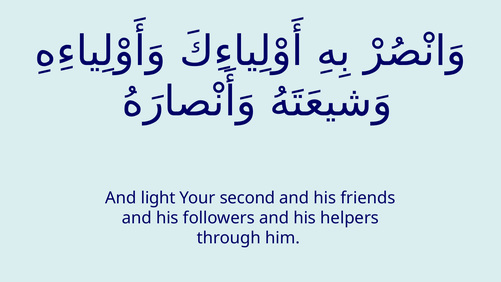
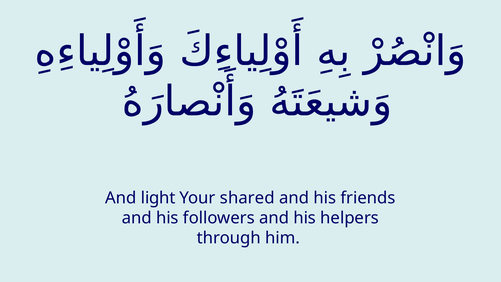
second: second -> shared (247, 198)
